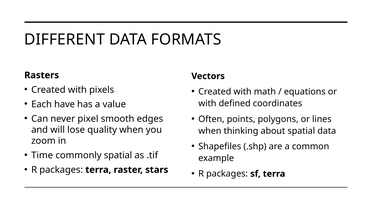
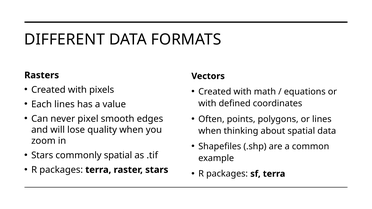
Each have: have -> lines (64, 104)
Time: Time -> Stars (42, 155)
